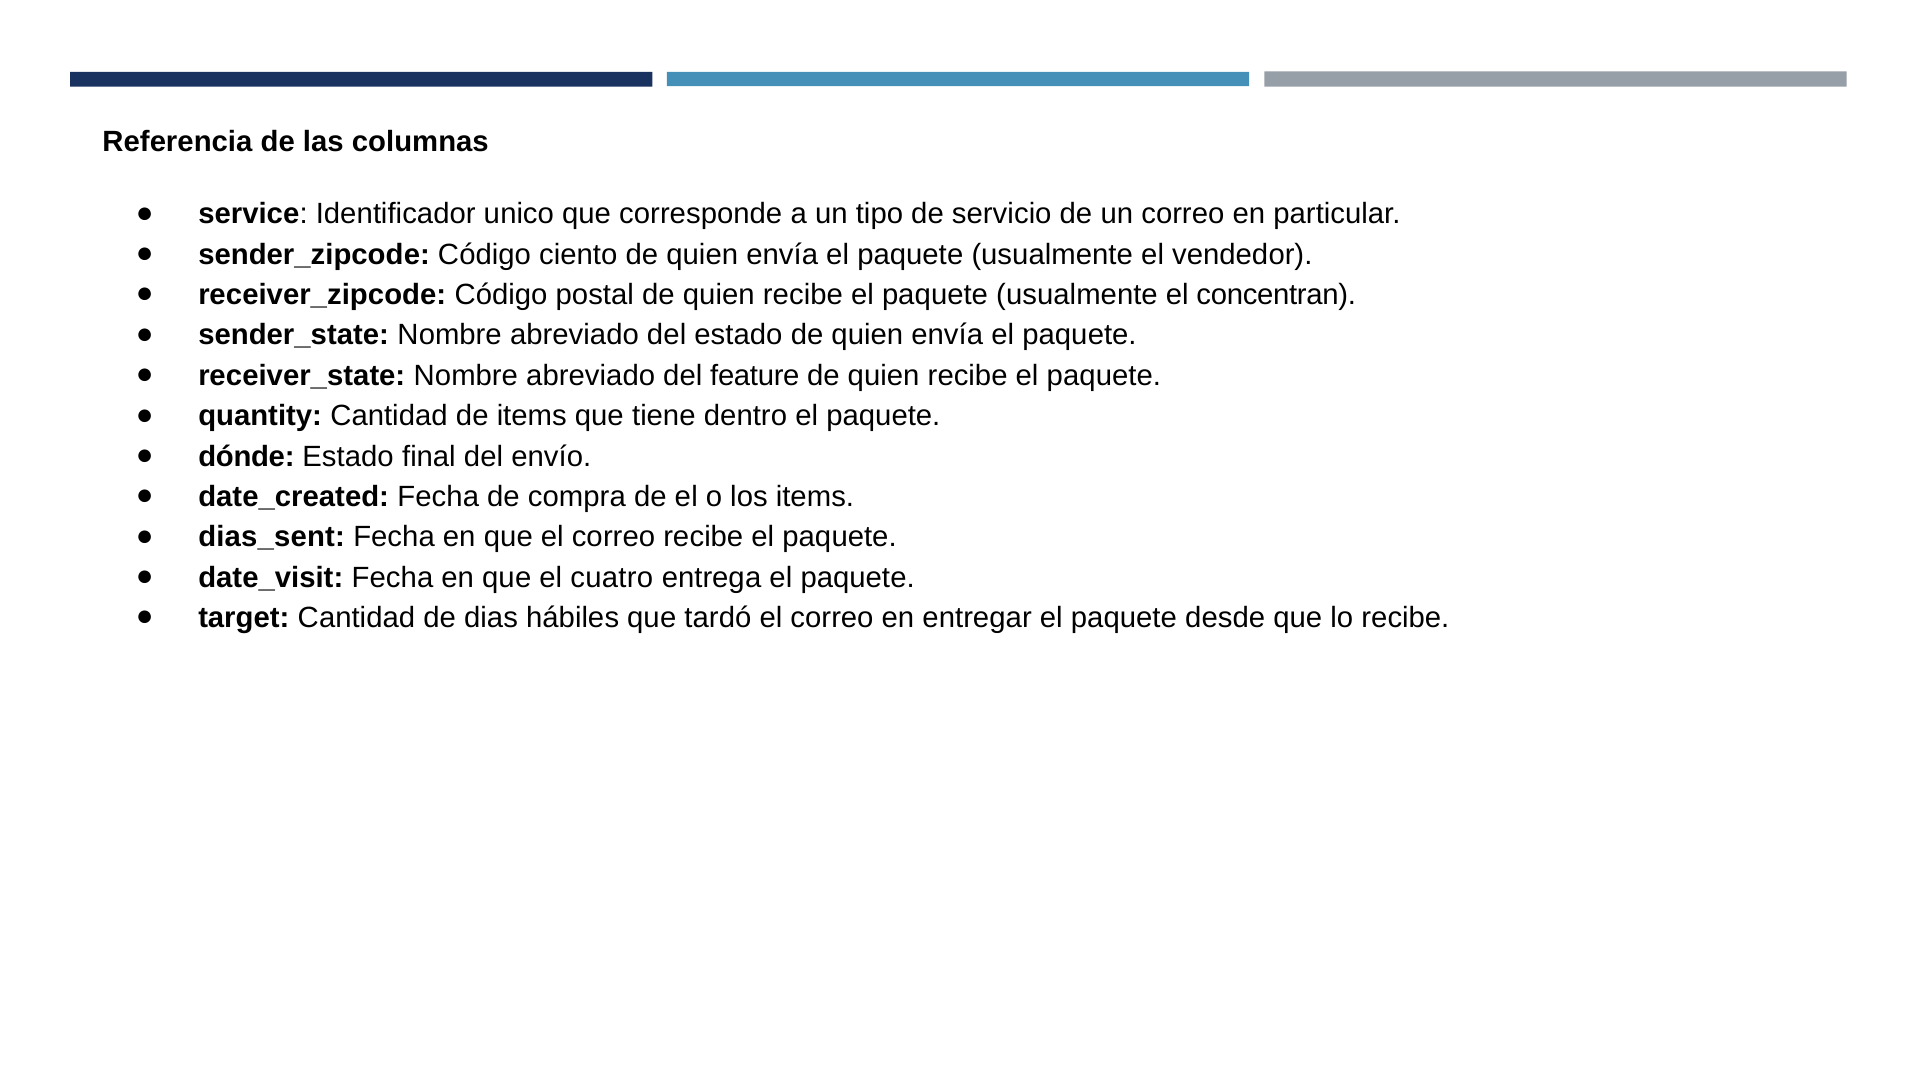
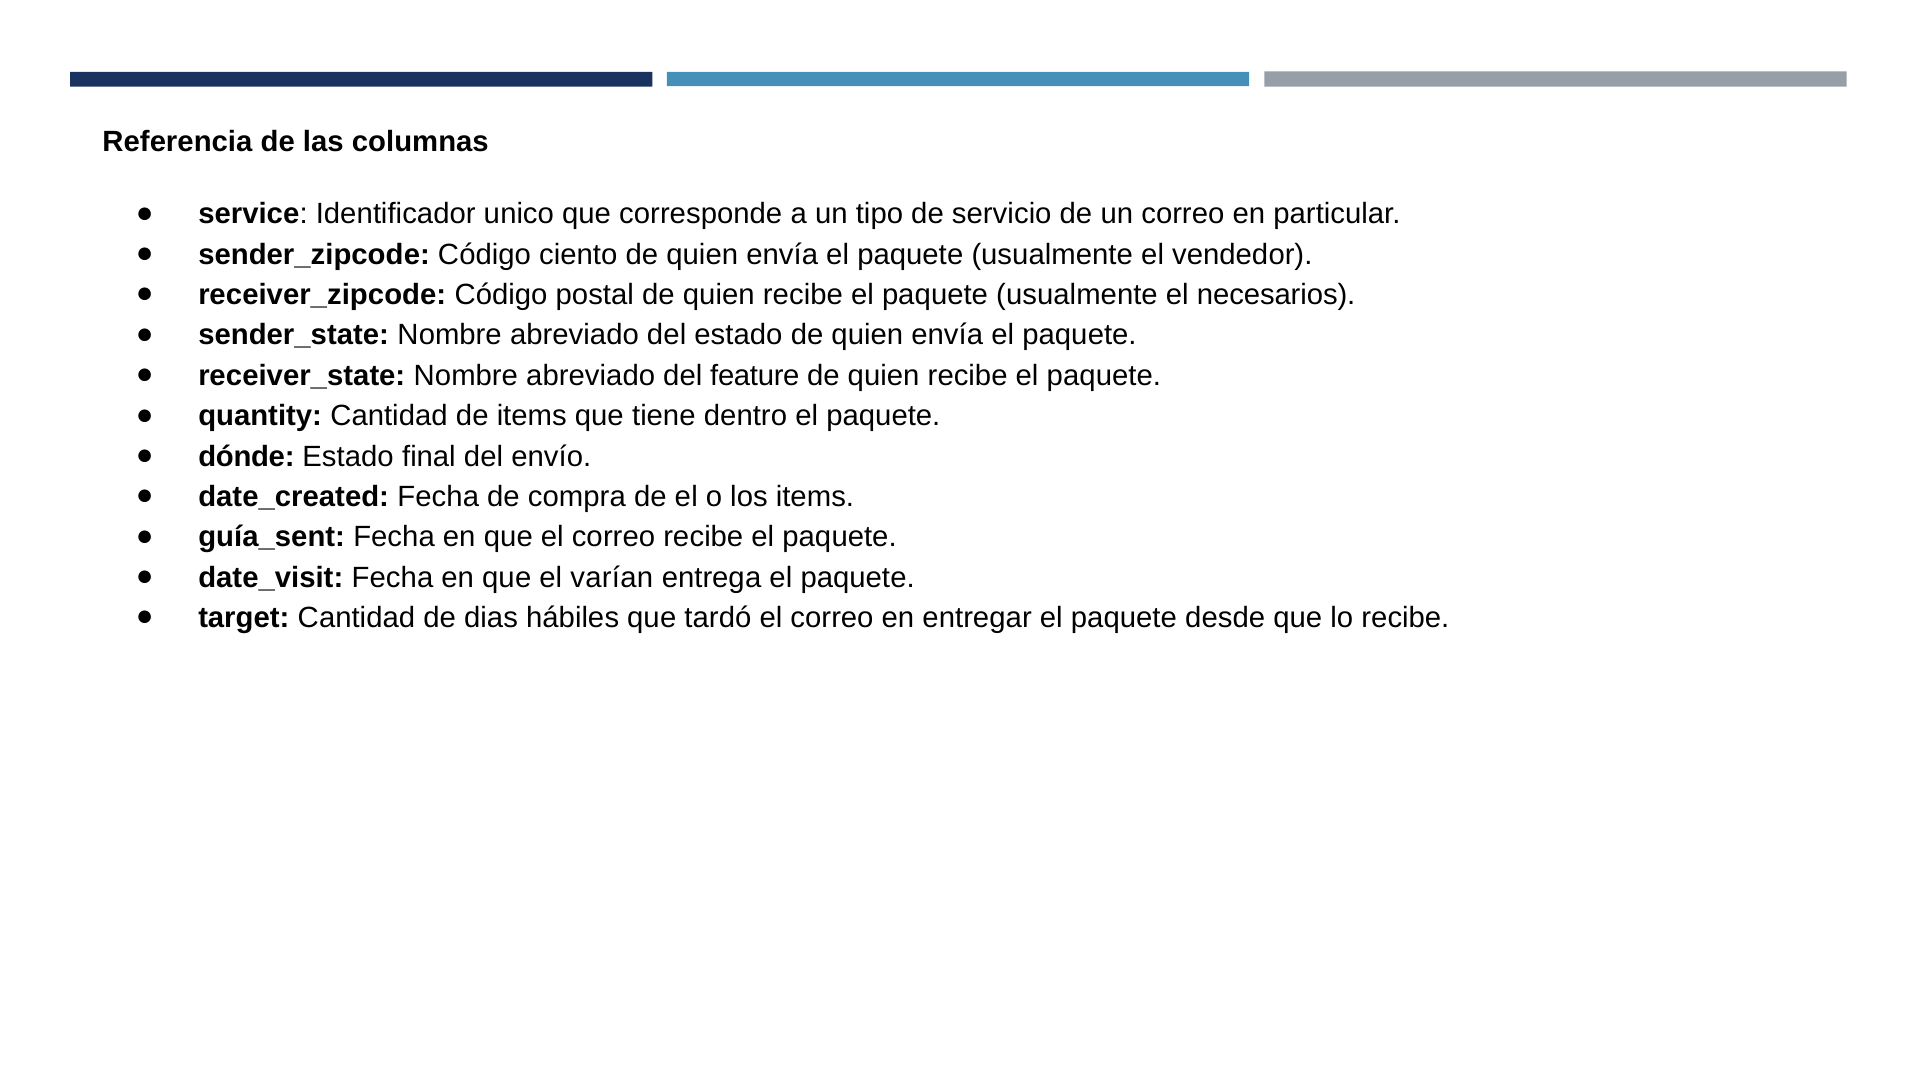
concentran: concentran -> necesarios (1276, 295)
dias_sent: dias_sent -> guía_sent (272, 537)
cuatro: cuatro -> varían (612, 578)
